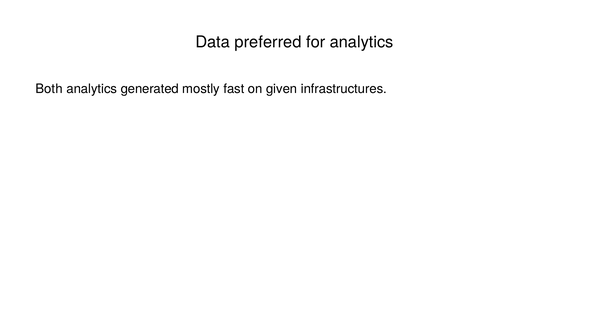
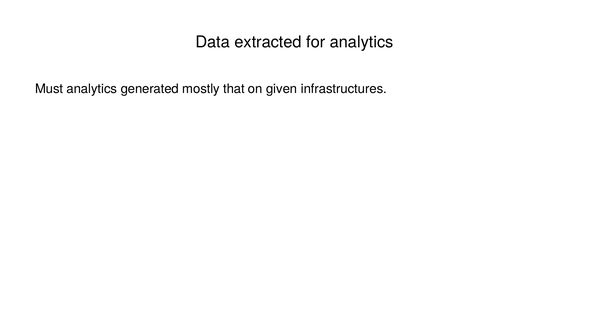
preferred: preferred -> extracted (268, 42)
Both: Both -> Must (49, 89)
fast: fast -> that (234, 89)
